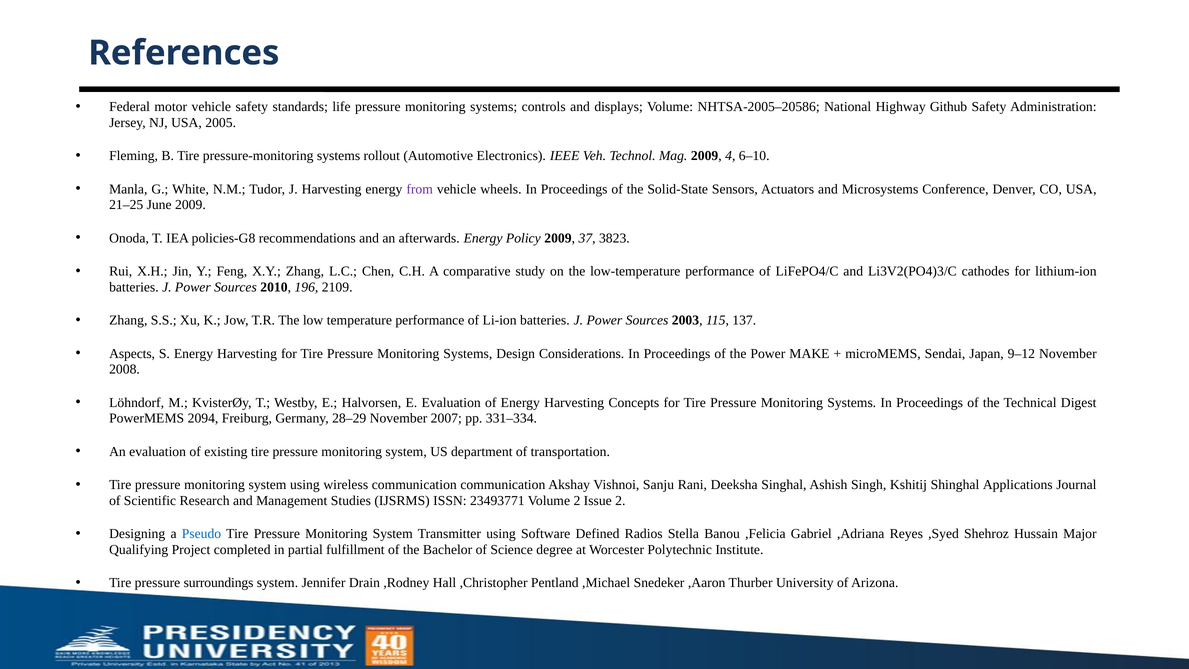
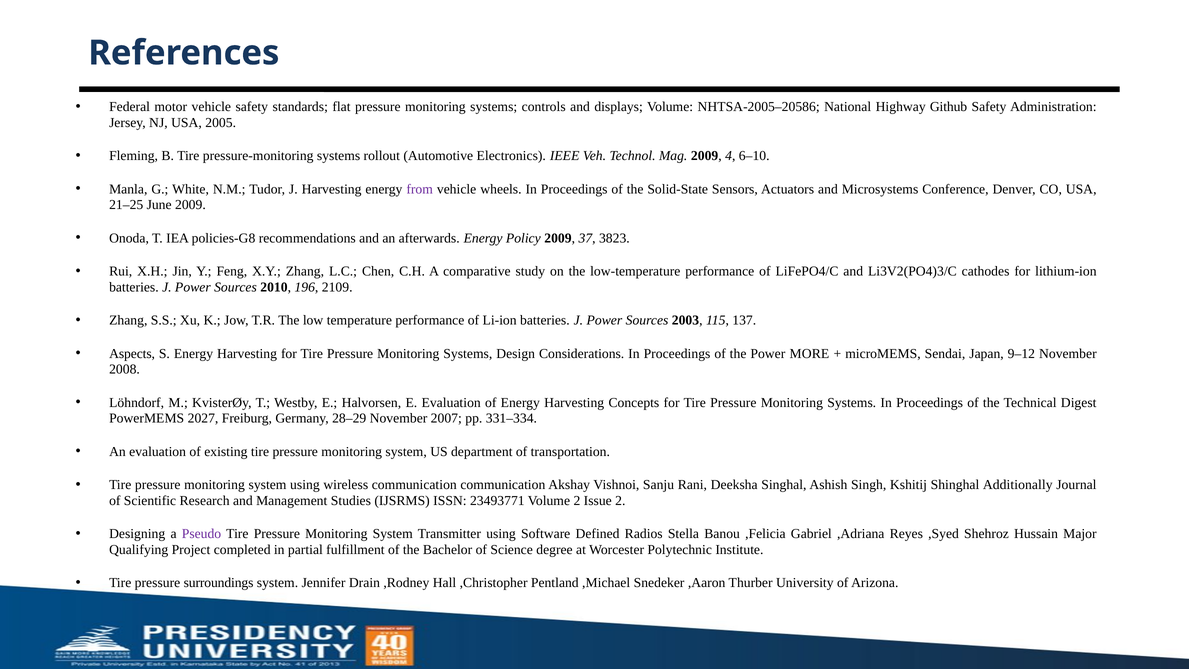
life: life -> flat (341, 107)
MAKE: MAKE -> MORE (809, 354)
2094: 2094 -> 2027 (203, 418)
Applications: Applications -> Additionally (1018, 485)
Pseudo colour: blue -> purple (201, 534)
